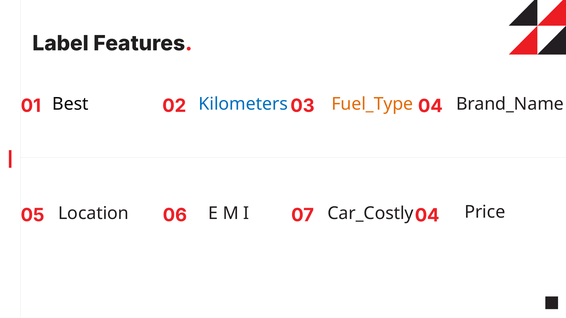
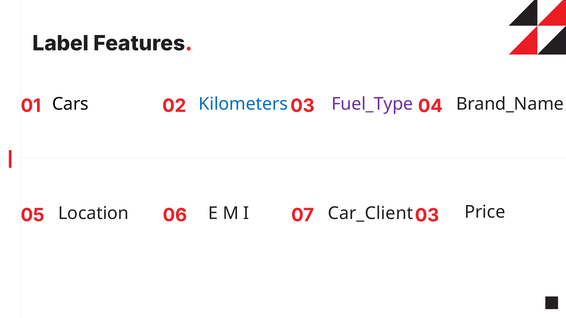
Best: Best -> Cars (70, 104)
Fuel_Type colour: orange -> purple (372, 104)
Car_Costly: Car_Costly -> Car_Client (370, 213)
07 04: 04 -> 03 (427, 216)
